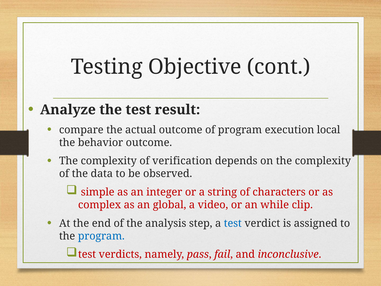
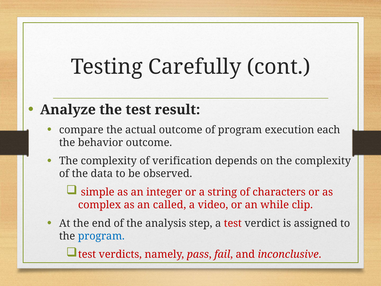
Objective: Objective -> Carefully (195, 67)
local: local -> each (329, 130)
global: global -> called (169, 205)
test colour: blue -> red (233, 223)
